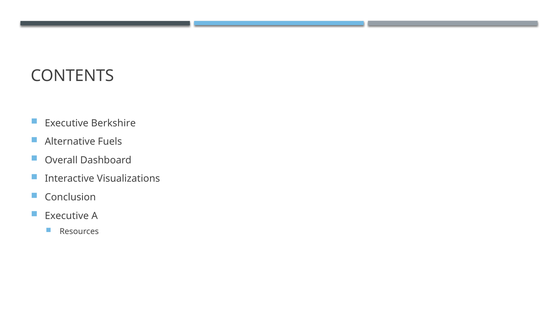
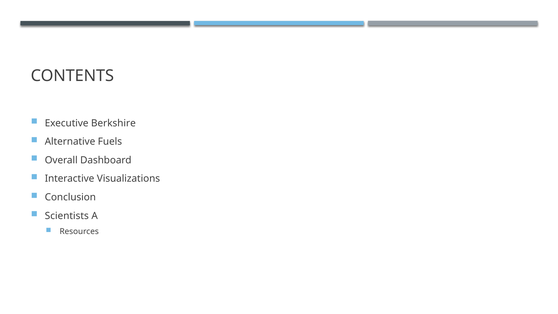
Executive: Executive -> Scientists (67, 216)
